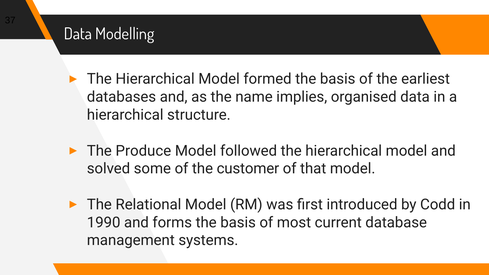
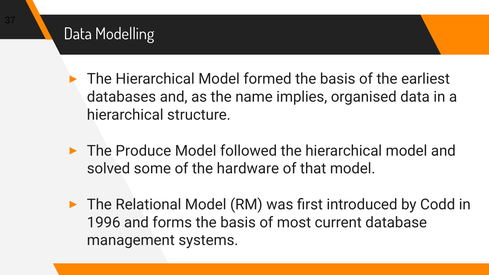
customer: customer -> hardware (248, 169)
1990: 1990 -> 1996 (104, 222)
